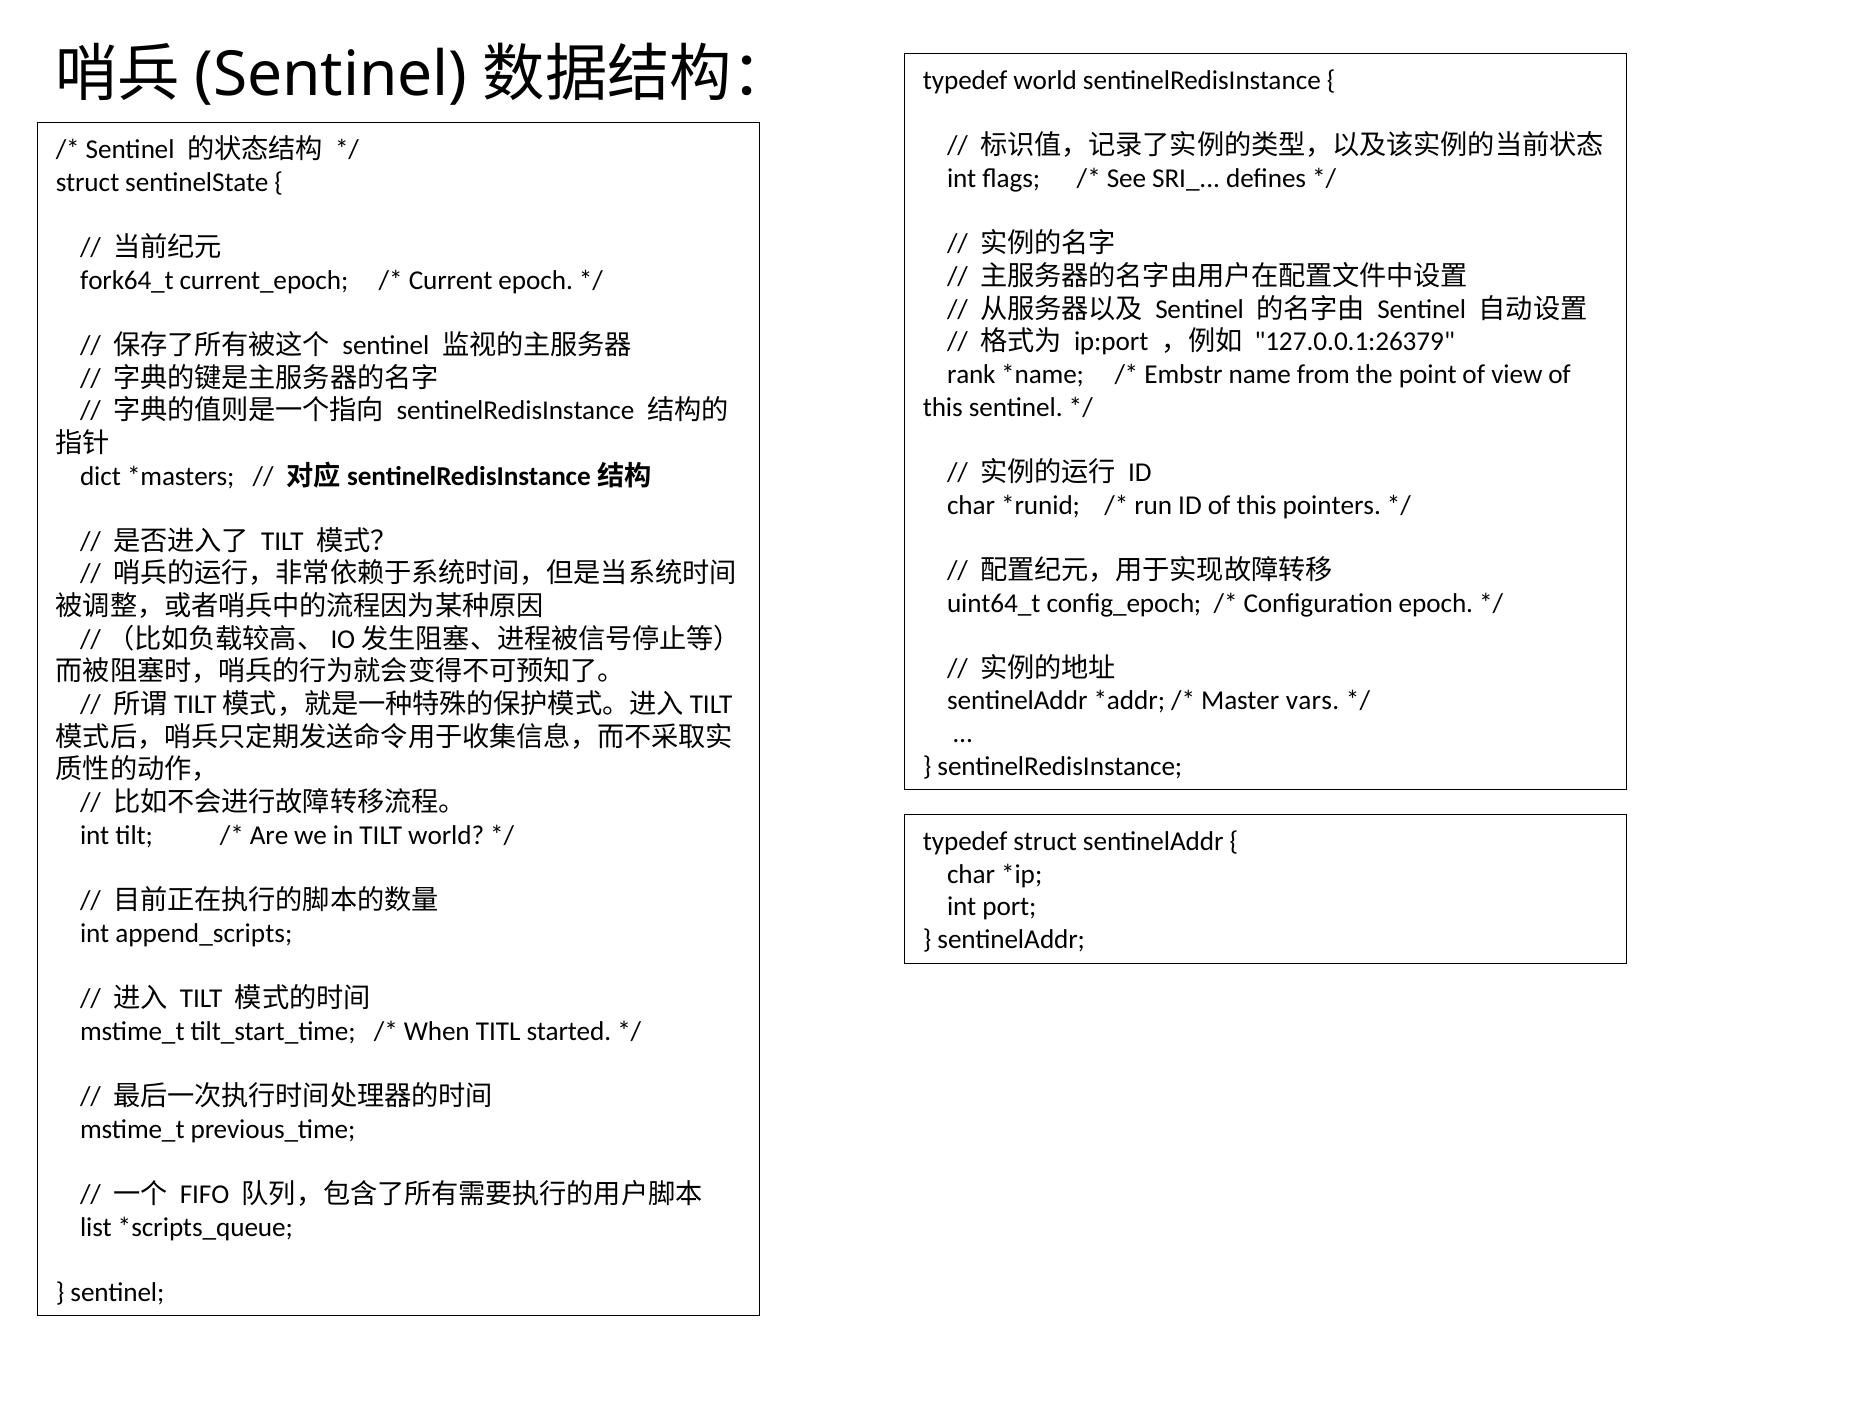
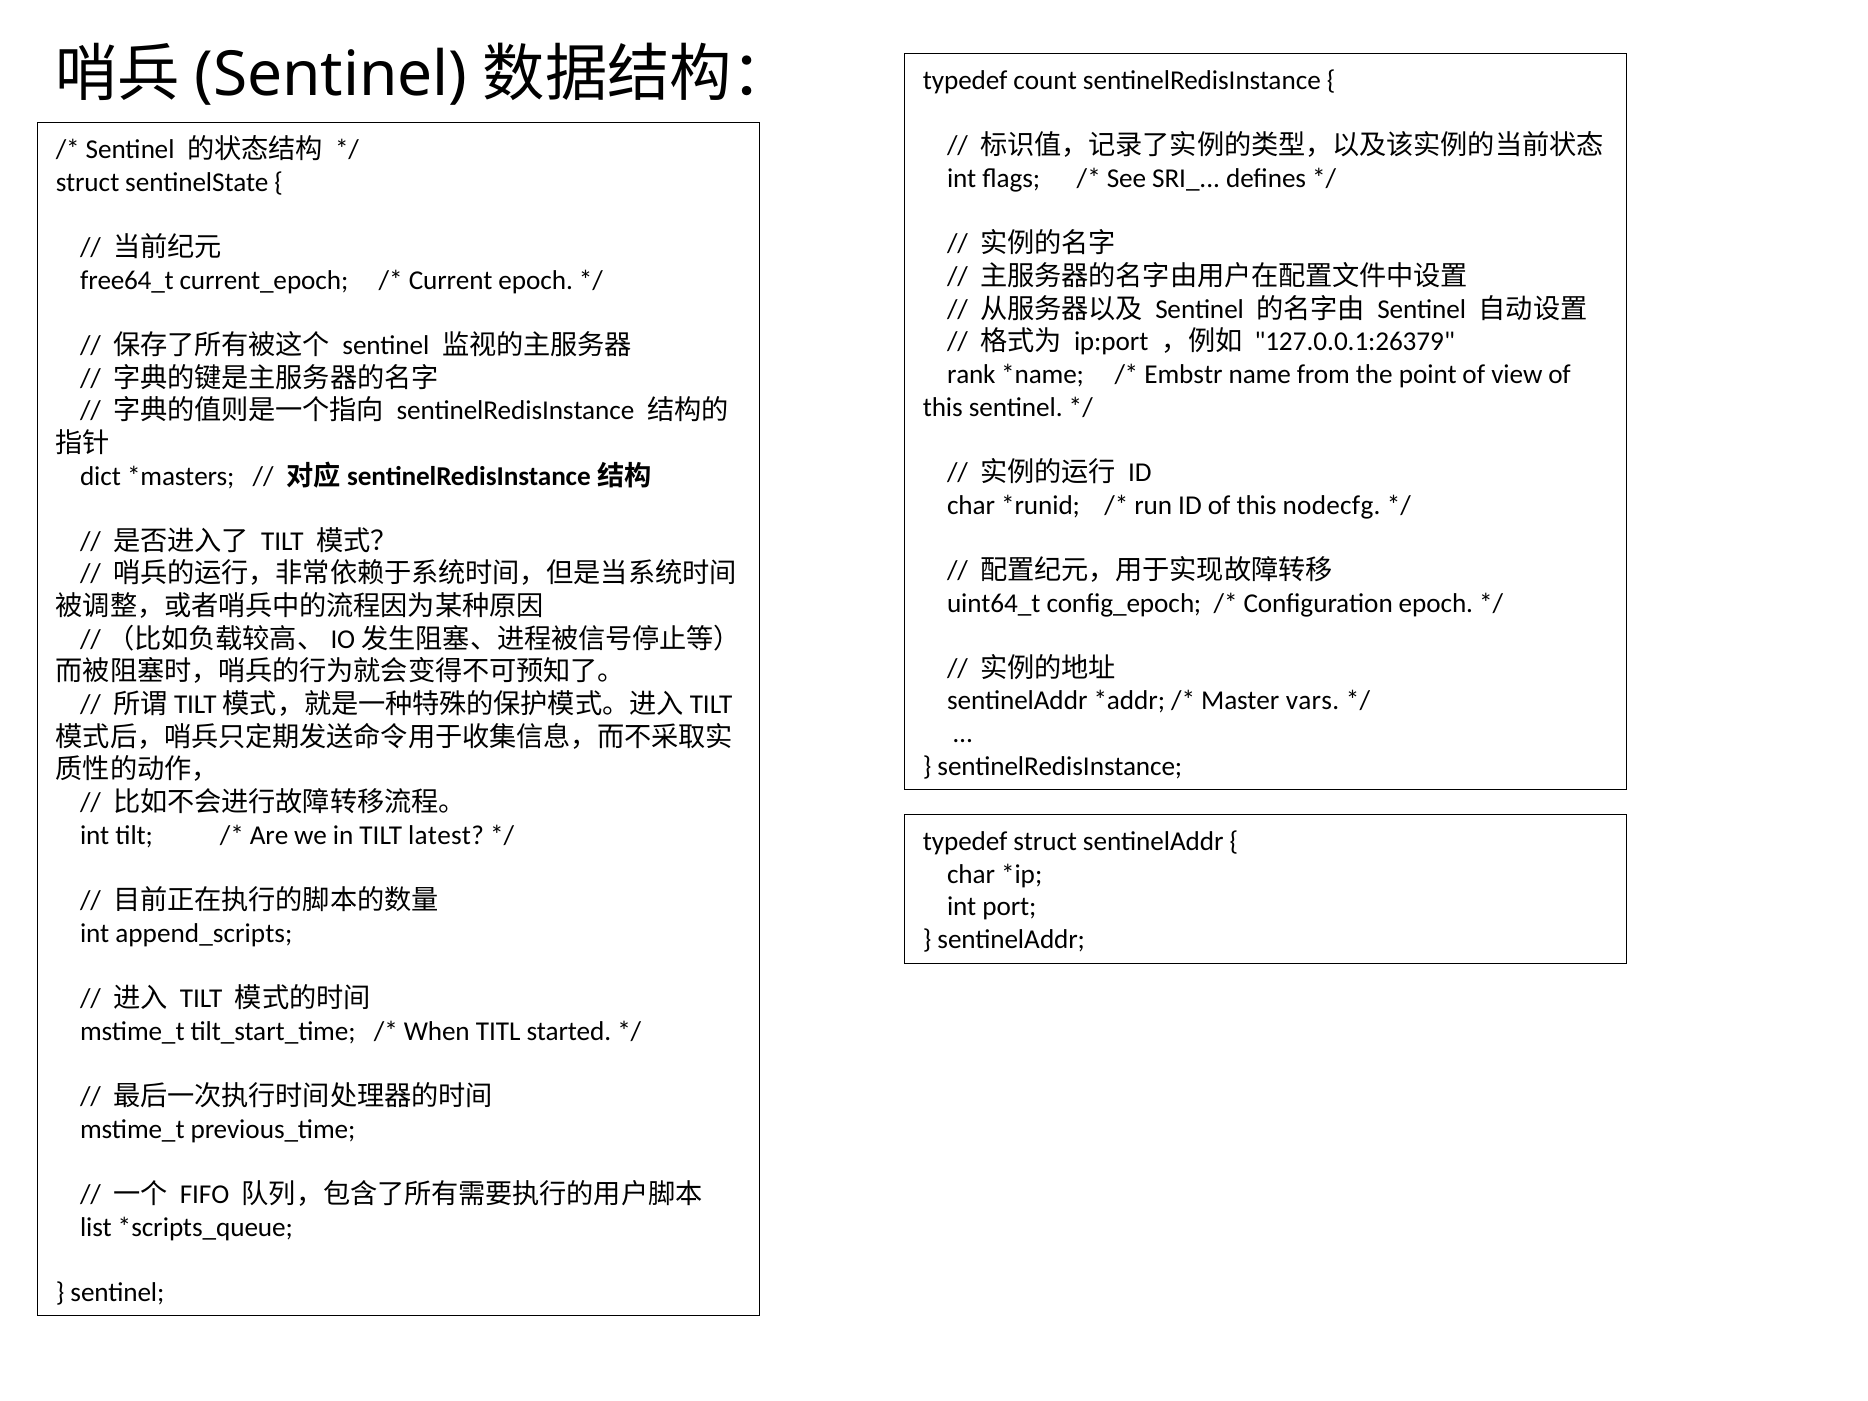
typedef world: world -> count (1045, 81)
fork64_t: fork64_t -> free64_t (127, 280)
pointers: pointers -> nodecfg (1332, 505)
TILT world: world -> latest (446, 835)
